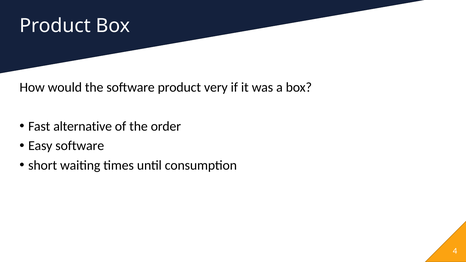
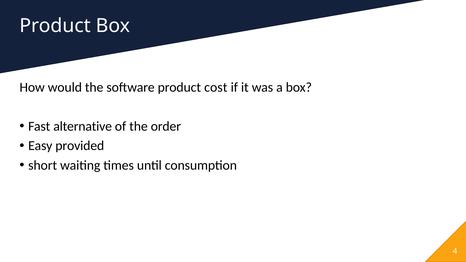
very: very -> cost (216, 87)
Easy software: software -> provided (80, 146)
